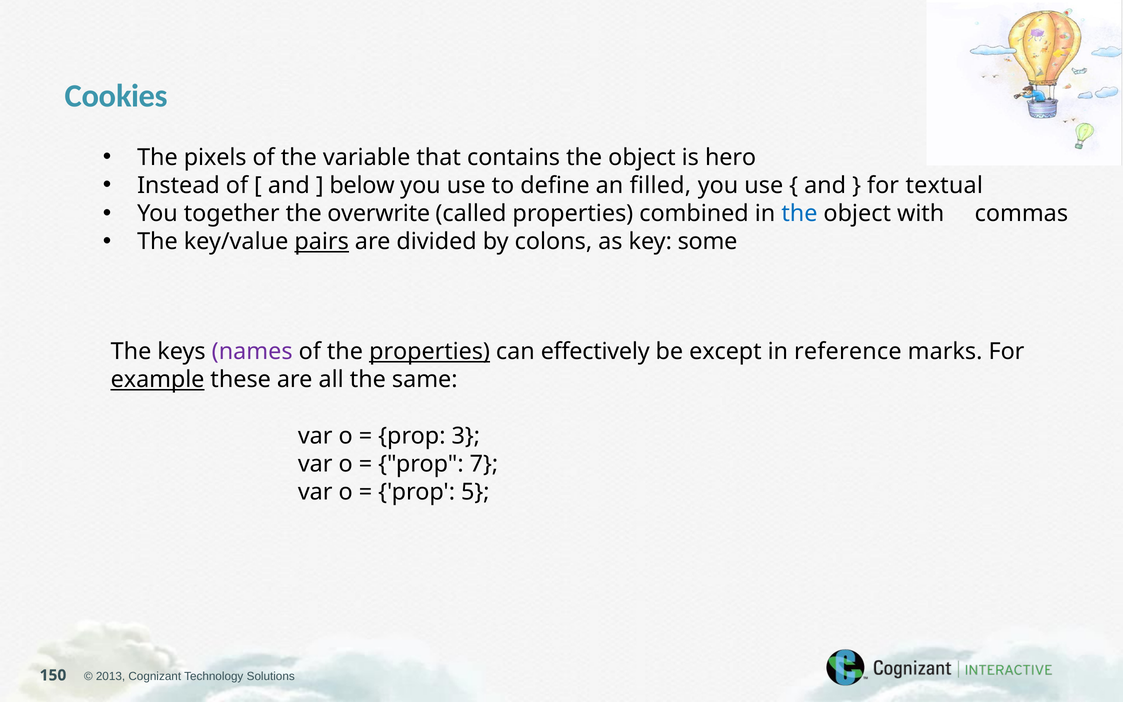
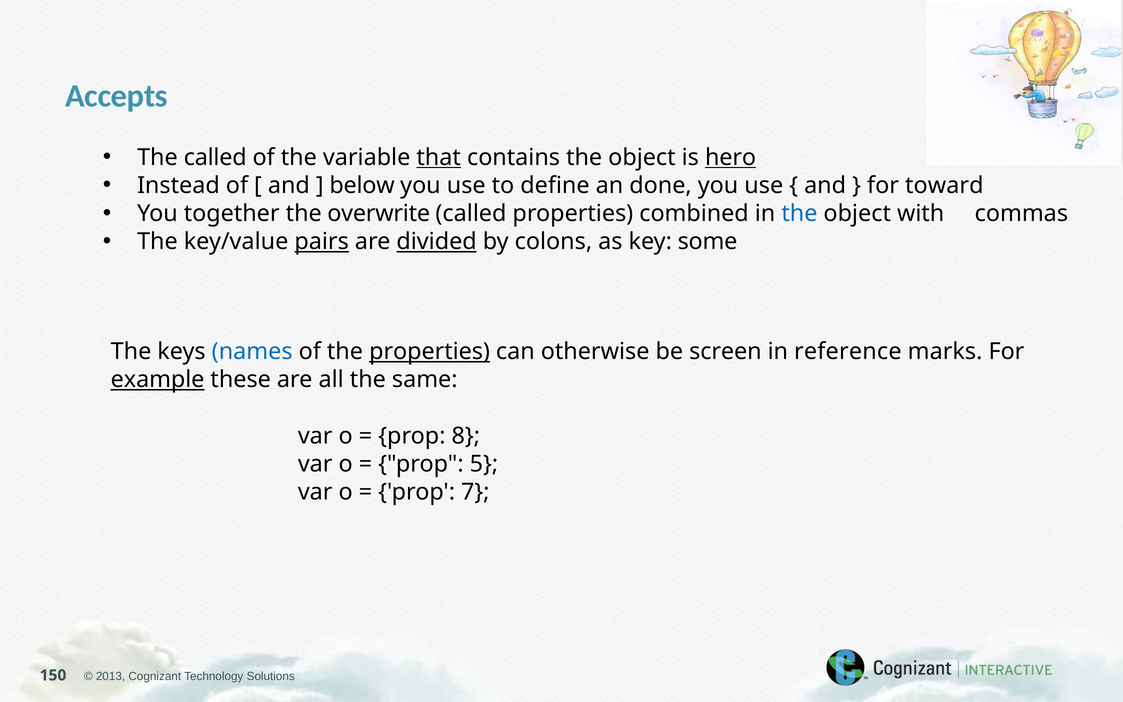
Cookies: Cookies -> Accepts (116, 96)
The pixels: pixels -> called (215, 157)
that underline: none -> present (439, 157)
hero underline: none -> present (731, 157)
filled: filled -> done (661, 185)
textual: textual -> toward (944, 185)
divided underline: none -> present (437, 242)
names colour: purple -> blue (252, 352)
effectively: effectively -> otherwise (595, 352)
except: except -> screen (725, 352)
3: 3 -> 8 (466, 436)
7: 7 -> 5 (484, 464)
5: 5 -> 7 (475, 492)
